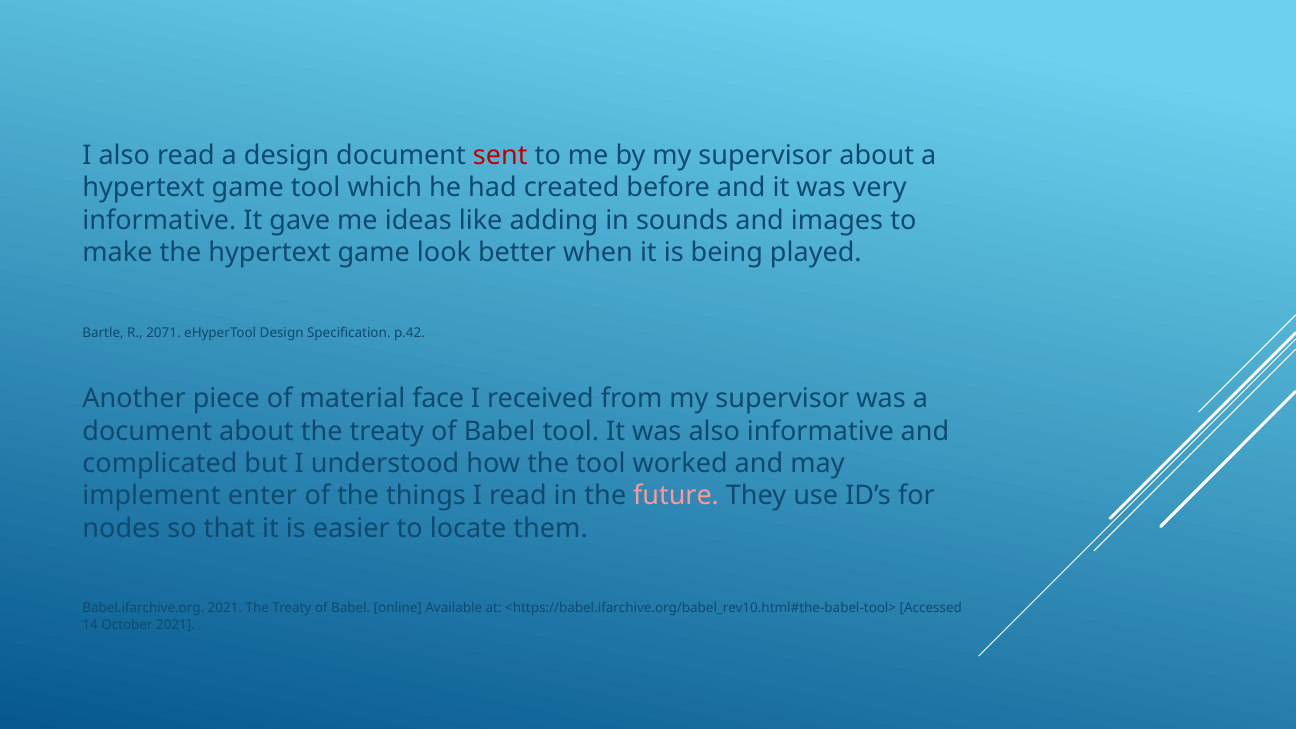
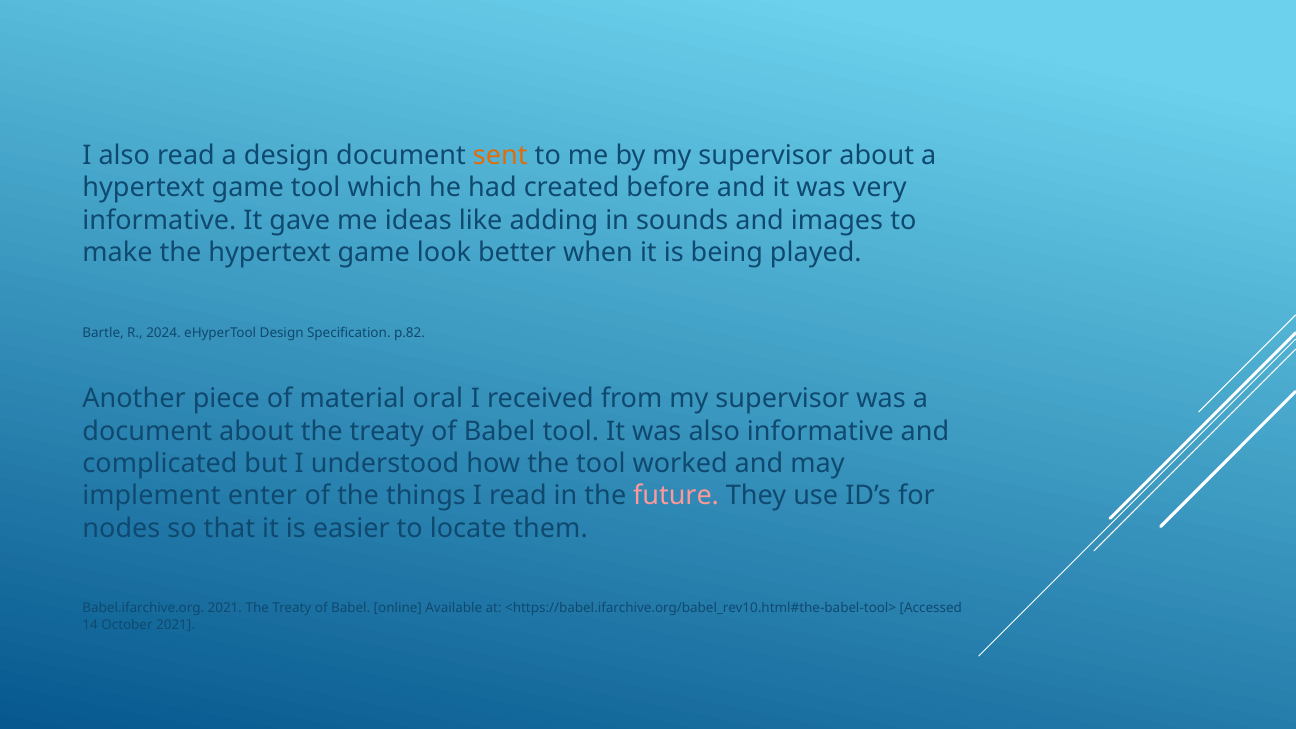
sent colour: red -> orange (500, 156)
2071: 2071 -> 2024 (163, 333)
p.42: p.42 -> p.82 (410, 333)
face: face -> oral (438, 399)
